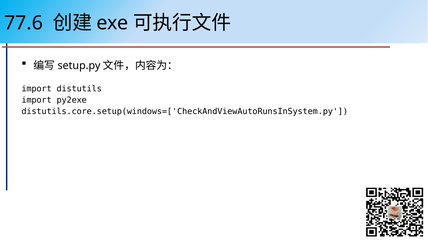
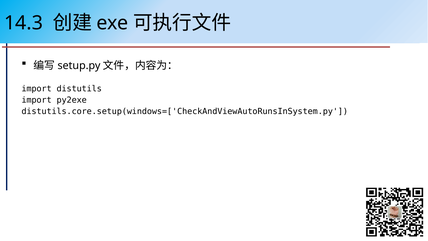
77.6: 77.6 -> 14.3 (23, 23)
